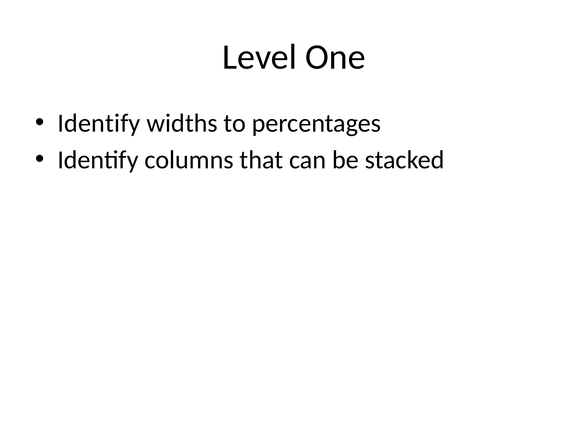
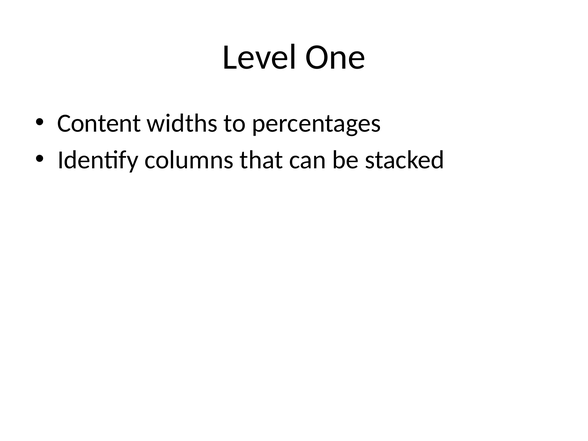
Identify: Identify -> Content (99, 123)
